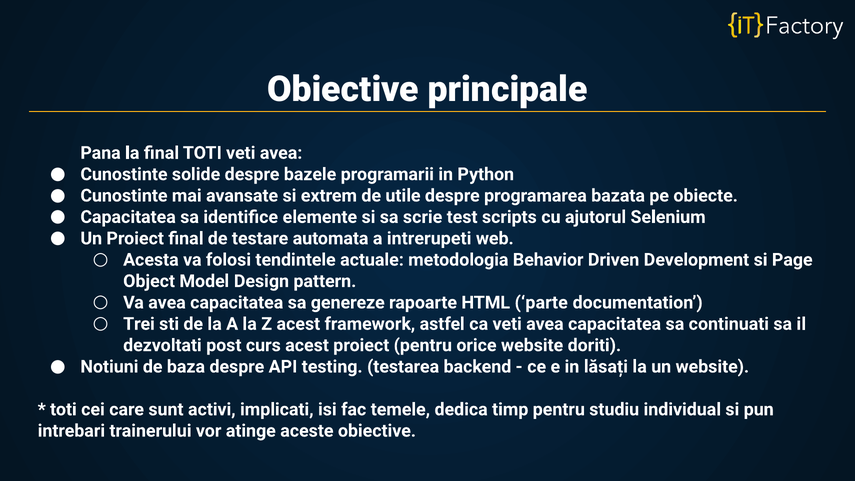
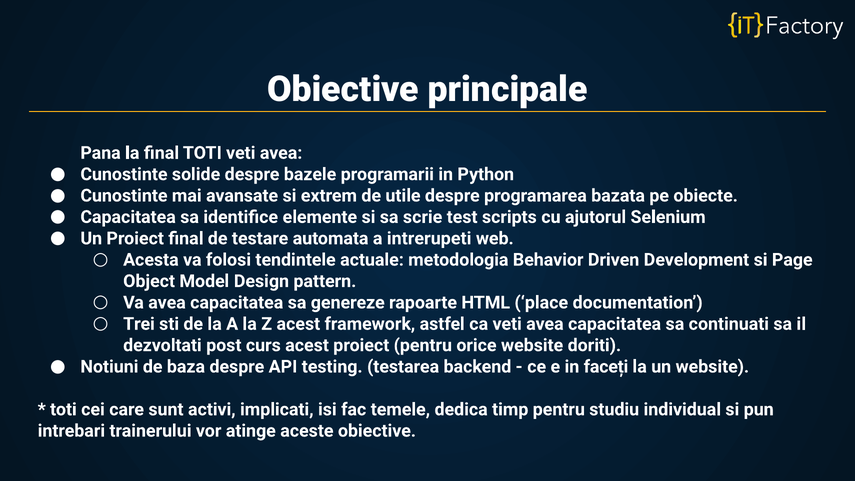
parte: parte -> place (541, 303)
lăsați: lăsați -> faceți (606, 367)
